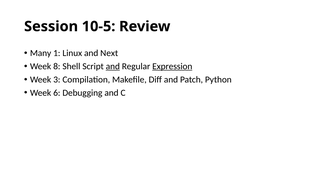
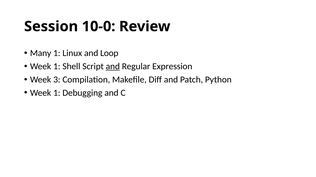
10-5: 10-5 -> 10-0 (99, 27)
Next: Next -> Loop (109, 53)
8: 8 -> 1 (57, 67)
Expression underline: present -> none (172, 67)
6: 6 -> 1 (57, 93)
